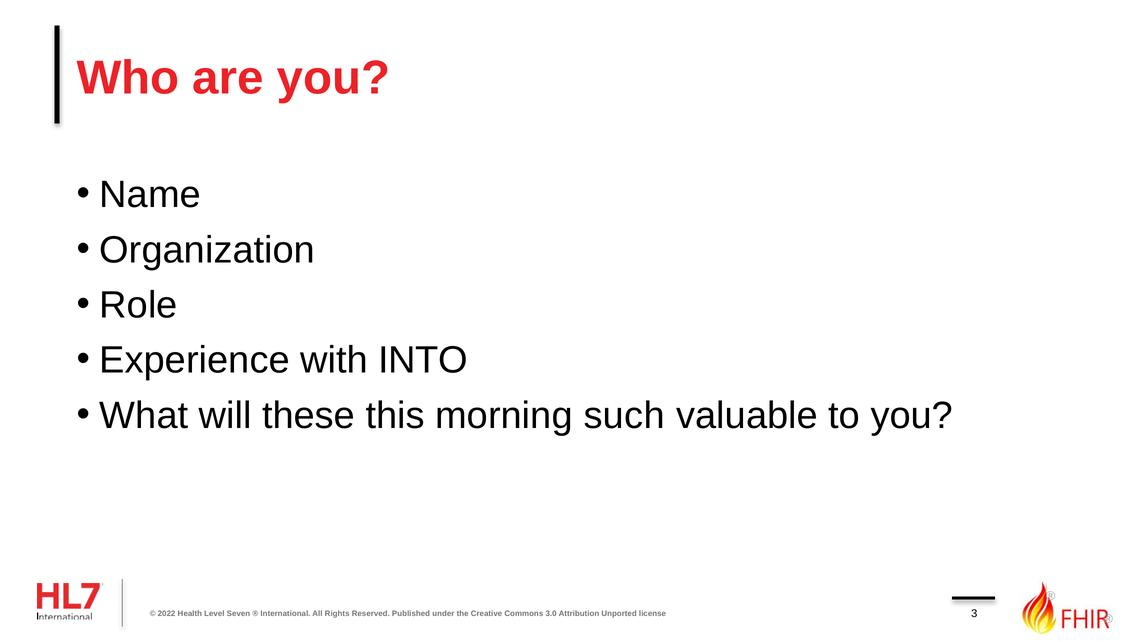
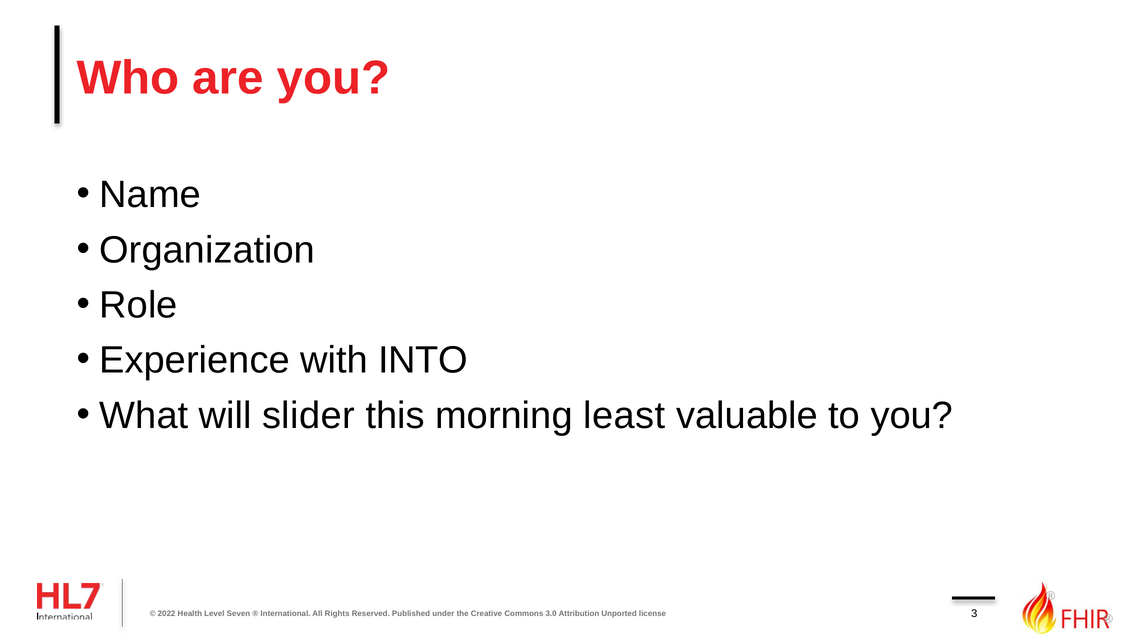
these: these -> slider (308, 415)
such: such -> least (624, 415)
